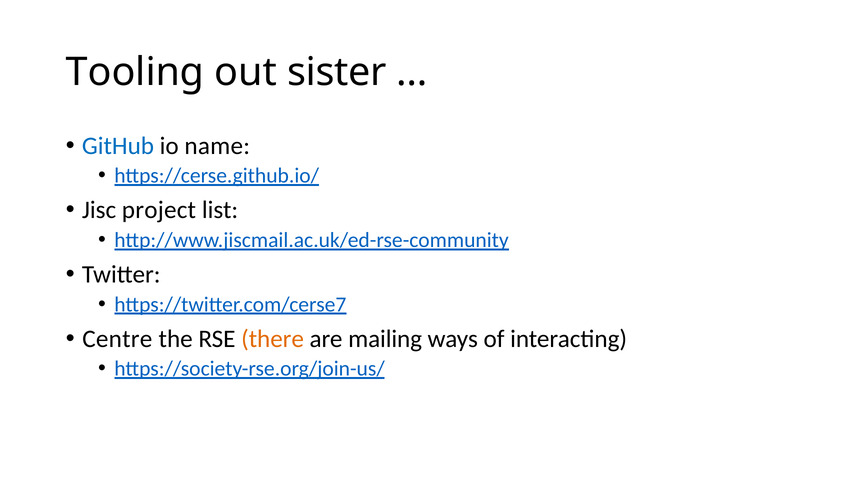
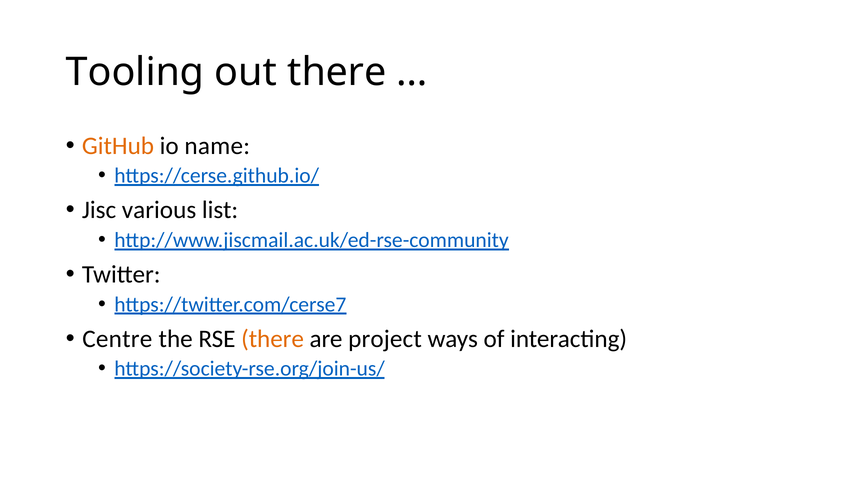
out sister: sister -> there (337, 72)
GitHub colour: blue -> orange (118, 146)
project: project -> various (159, 210)
mailing: mailing -> project (385, 339)
